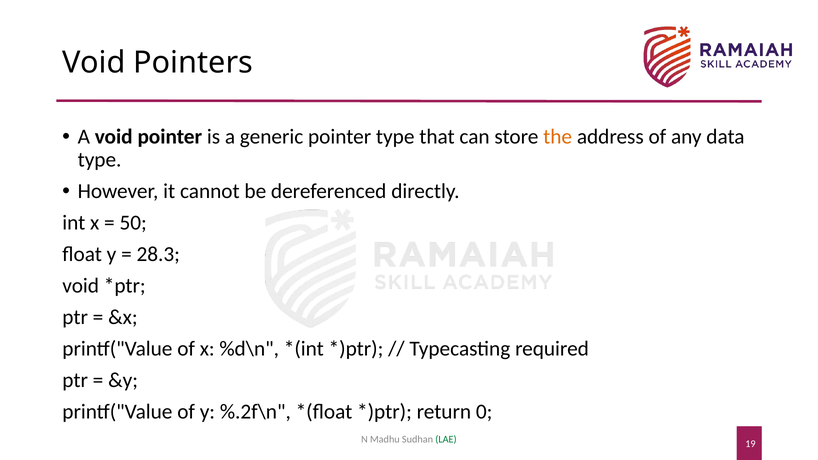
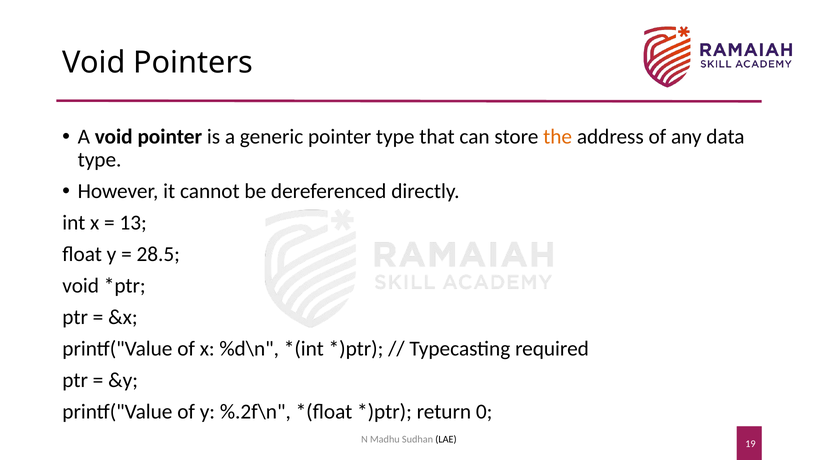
50: 50 -> 13 (133, 223)
28.3: 28.3 -> 28.5 (158, 254)
LAE colour: green -> black (446, 439)
